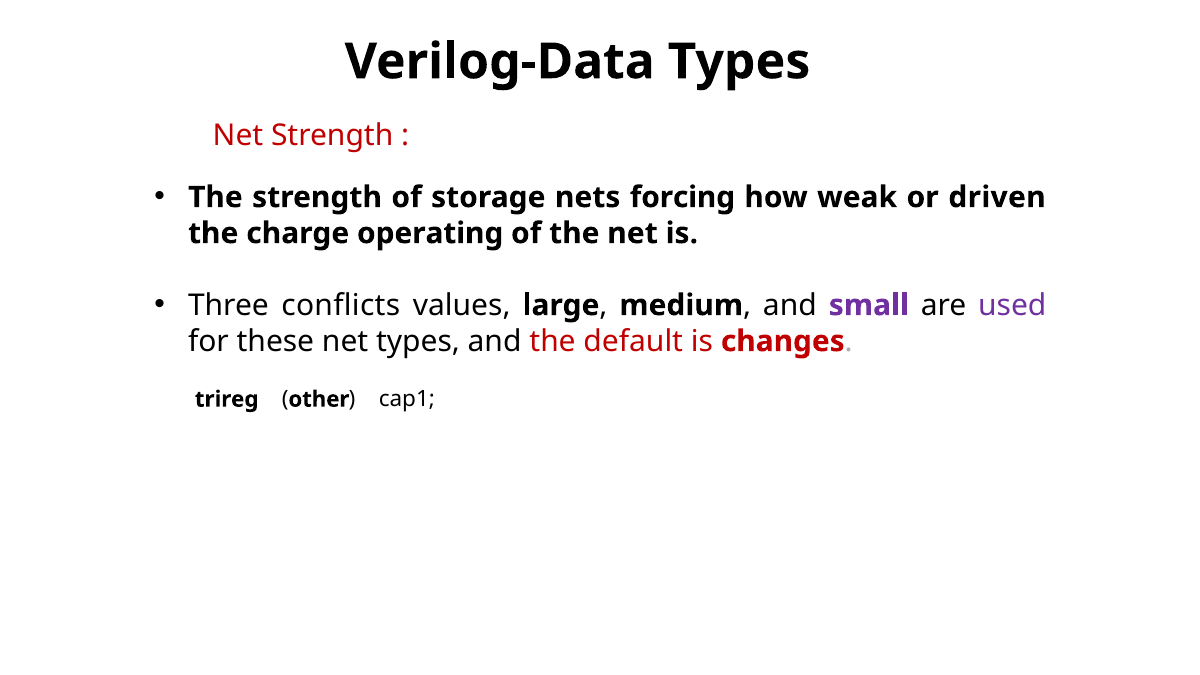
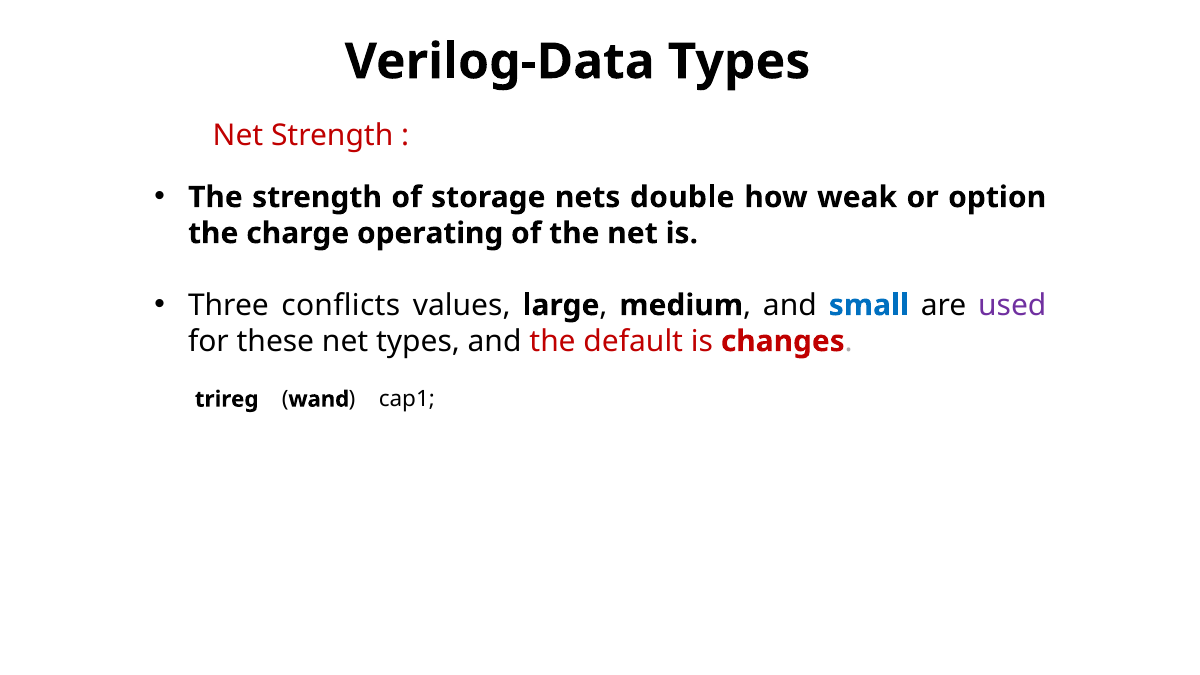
forcing: forcing -> double (682, 197)
driven: driven -> option (997, 197)
small colour: purple -> blue (869, 305)
other: other -> wand (319, 399)
